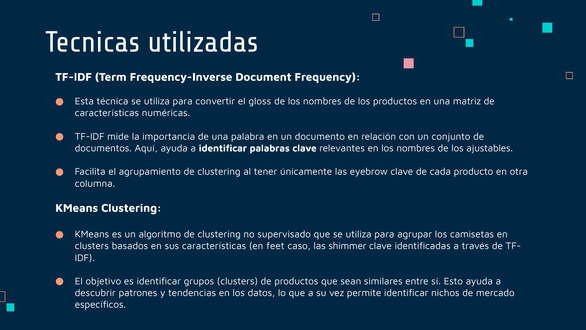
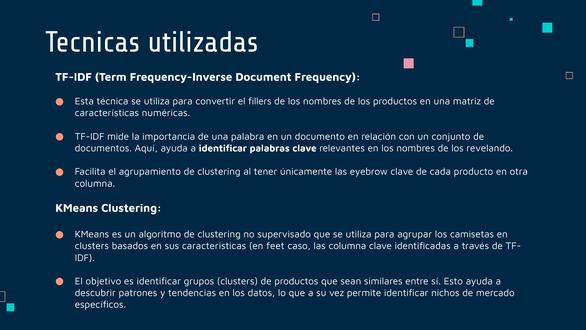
gloss: gloss -> fillers (260, 101)
ajustables: ajustables -> revelando (490, 148)
las shimmer: shimmer -> columna (347, 246)
